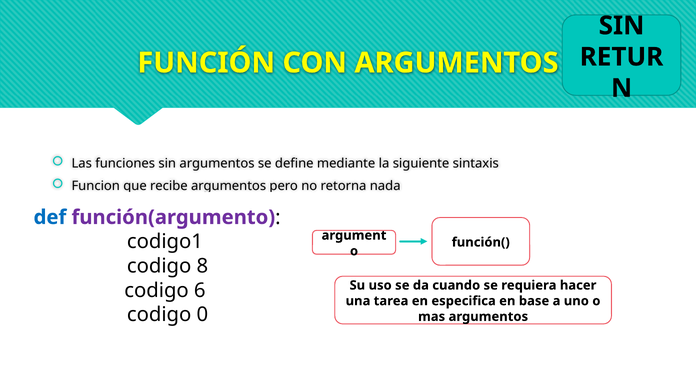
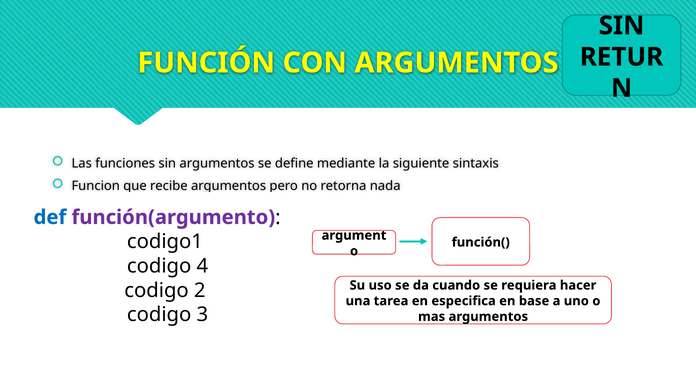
8: 8 -> 4 (202, 266)
6: 6 -> 2 (200, 291)
0: 0 -> 3 (202, 315)
